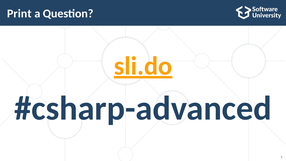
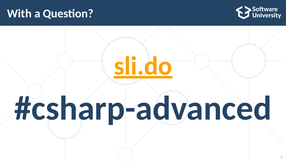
Print: Print -> With (19, 14)
